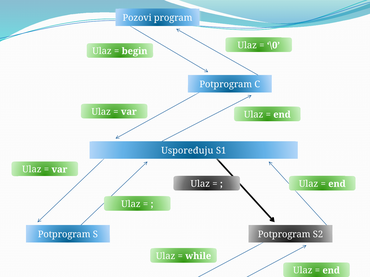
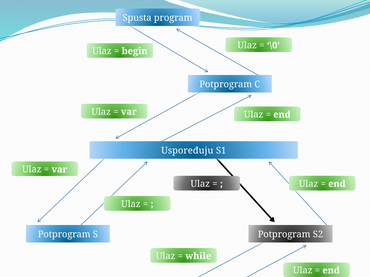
Pozovi: Pozovi -> Spusta (137, 18)
